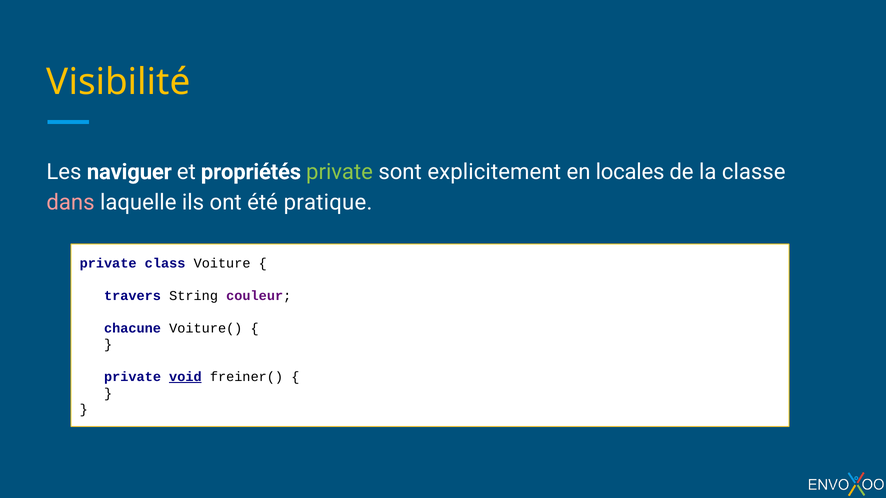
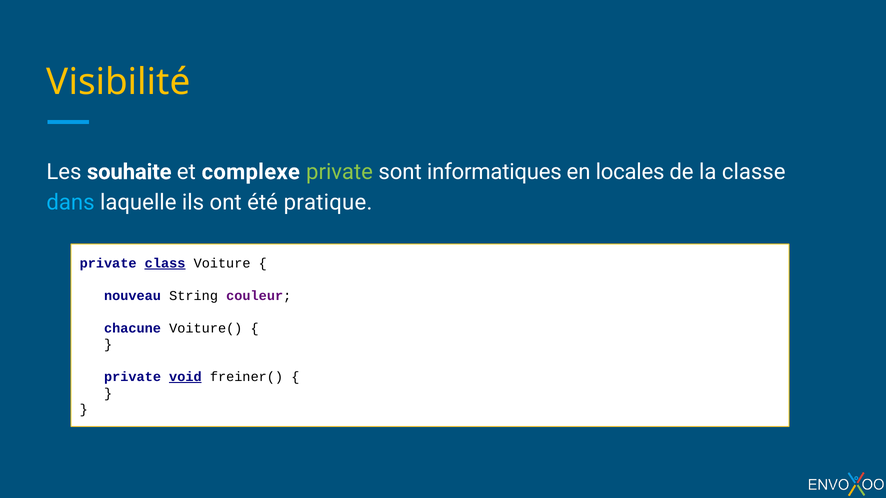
naviguer: naviguer -> souhaite (129, 172)
propriétés: propriétés -> complexe (251, 172)
explicitement: explicitement -> informatiques (494, 172)
dans colour: pink -> light blue (71, 203)
class underline: none -> present (165, 263)
travers: travers -> nouveau (133, 296)
